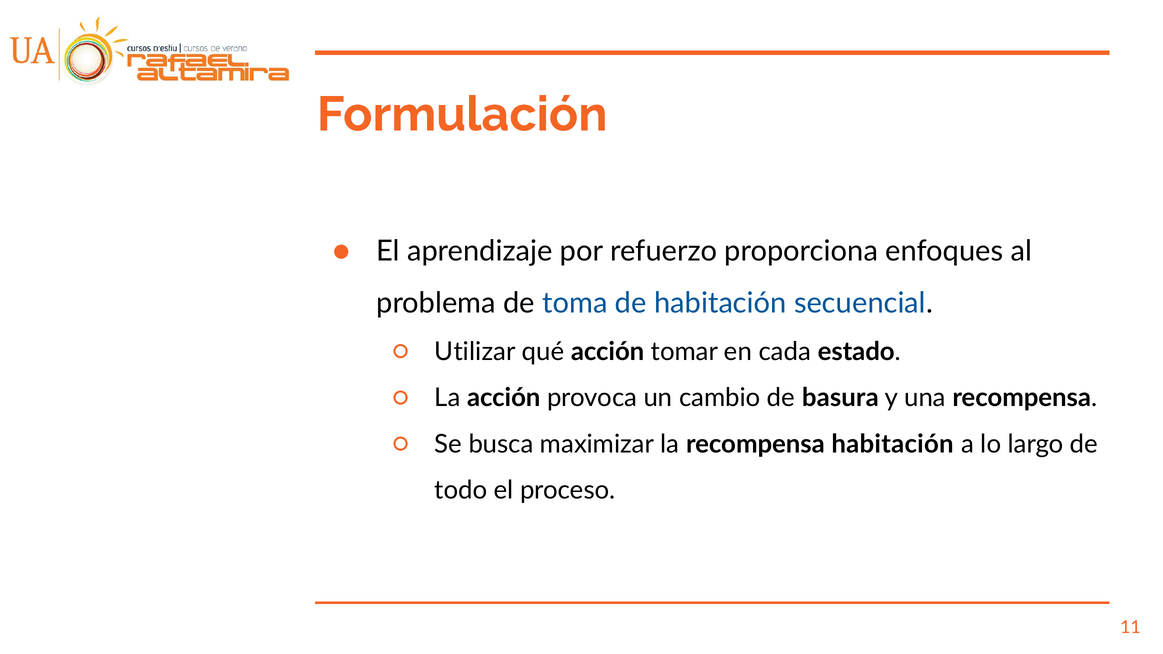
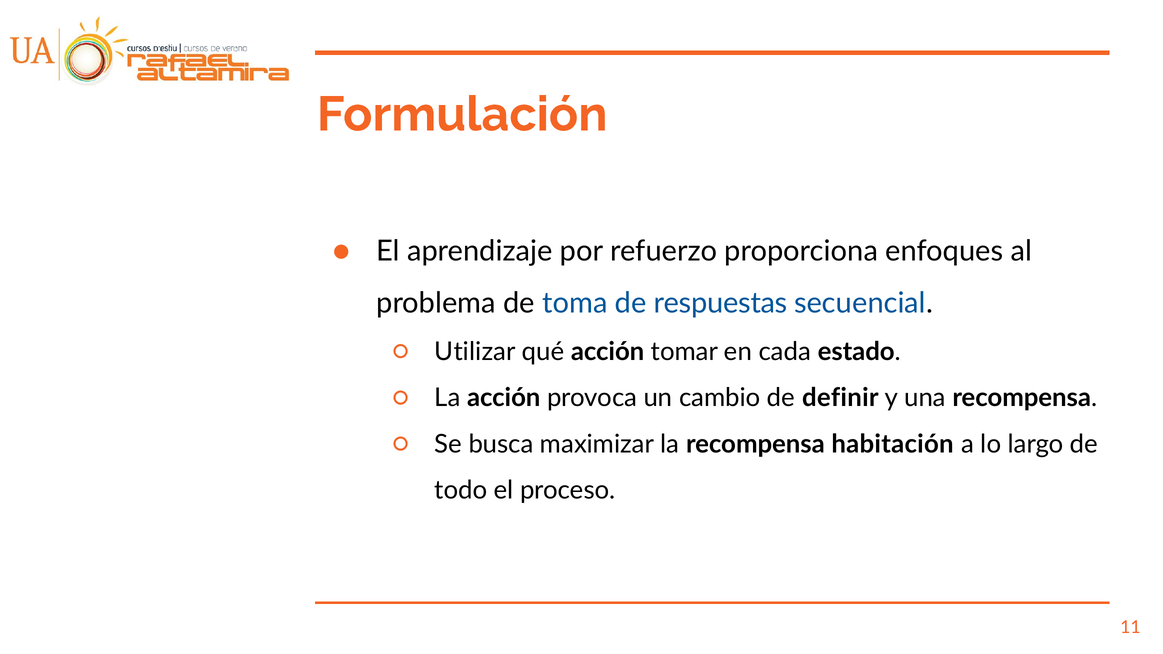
de habitación: habitación -> respuestas (720, 303)
basura: basura -> definir (840, 398)
